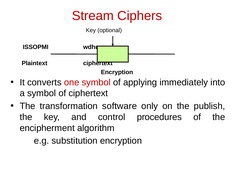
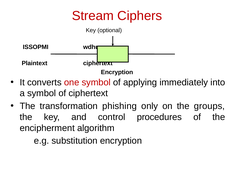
software: software -> phishing (119, 106)
publish: publish -> groups (209, 106)
